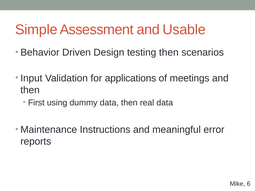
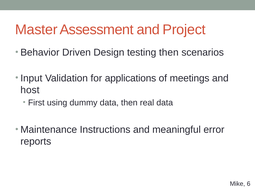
Simple: Simple -> Master (36, 30)
Usable: Usable -> Project (184, 30)
then: then -> host (30, 90)
